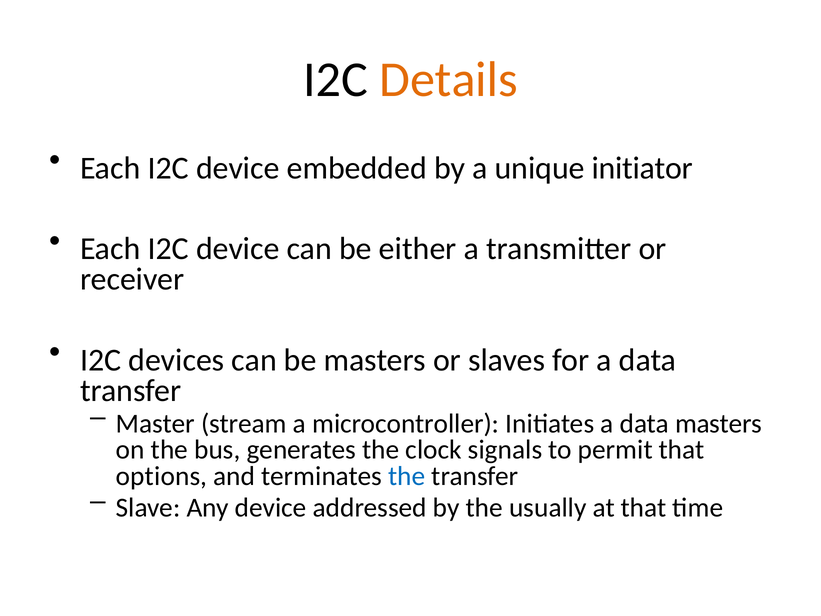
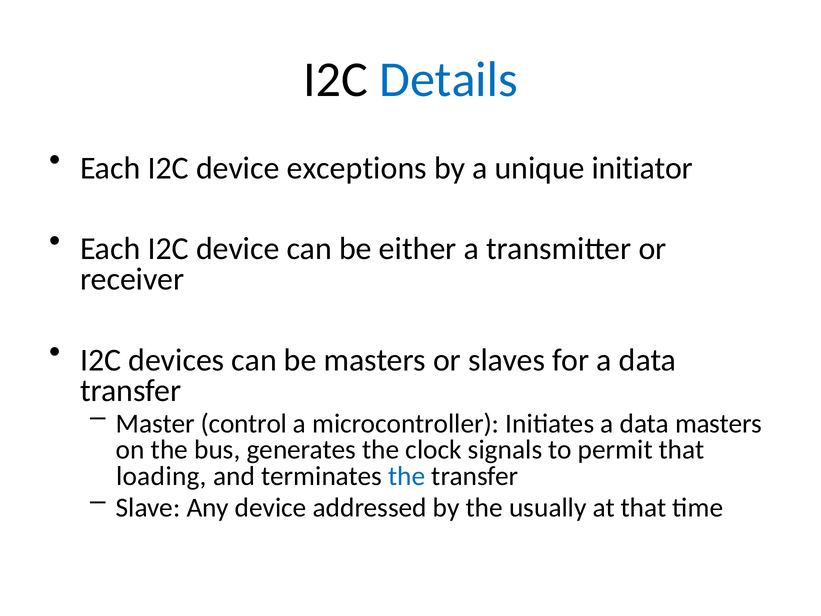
Details colour: orange -> blue (449, 79)
embedded: embedded -> exceptions (357, 168)
stream: stream -> control (244, 423)
options: options -> loading (161, 476)
